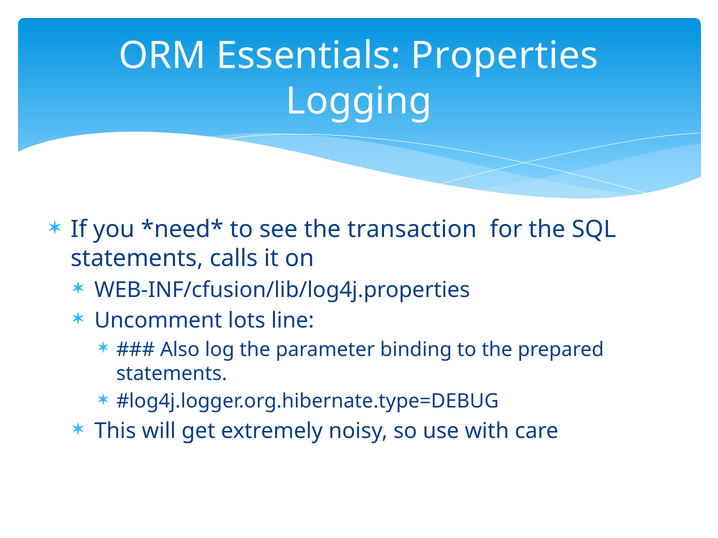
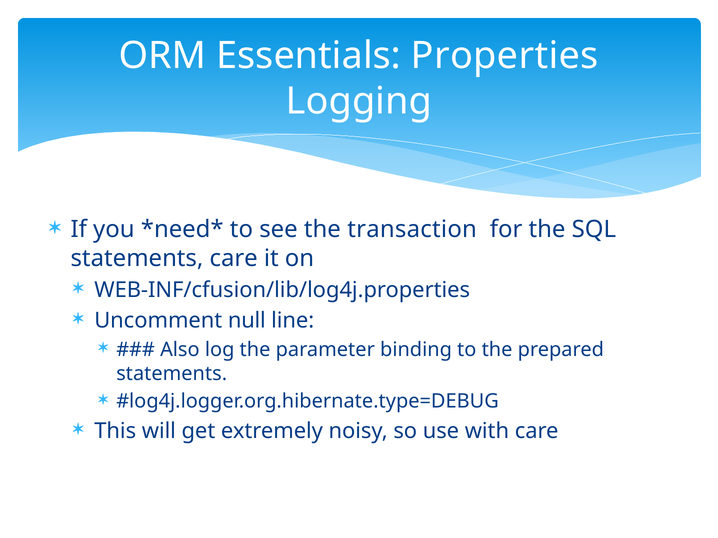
statements calls: calls -> care (234, 258)
lots: lots -> null (247, 321)
